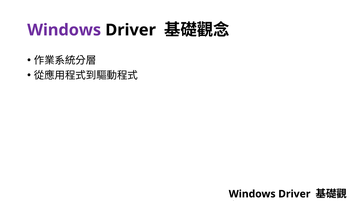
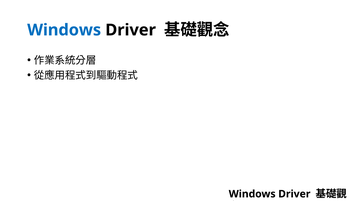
Windows colour: purple -> blue (64, 30)
